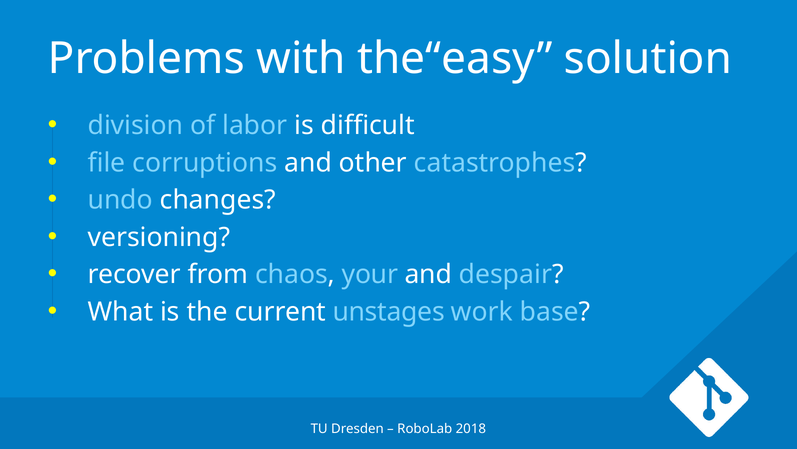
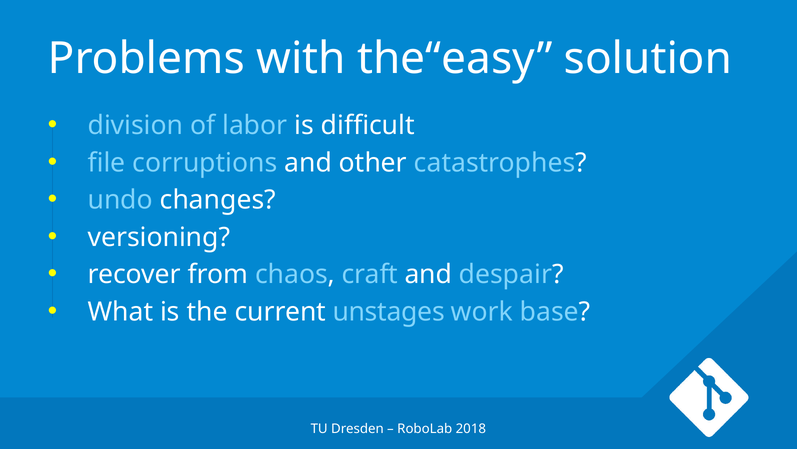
your: your -> craft (370, 274)
